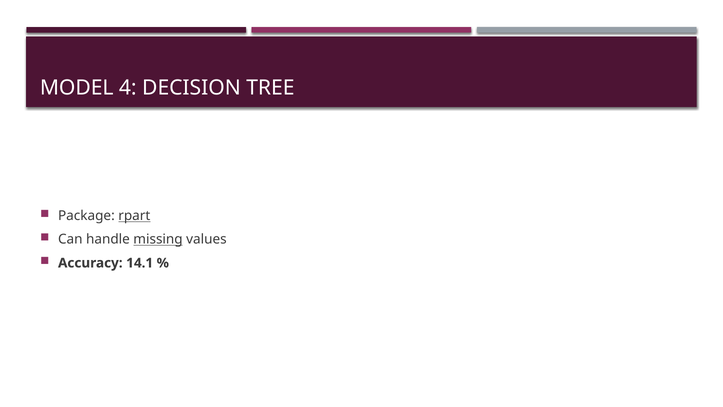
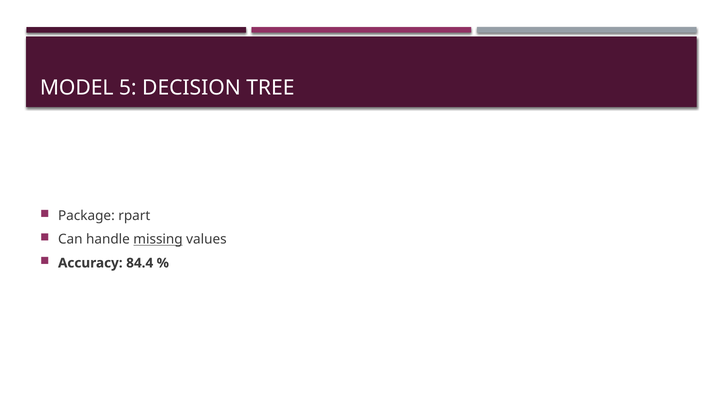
4: 4 -> 5 (128, 88)
rpart underline: present -> none (134, 216)
14.1: 14.1 -> 84.4 (140, 263)
